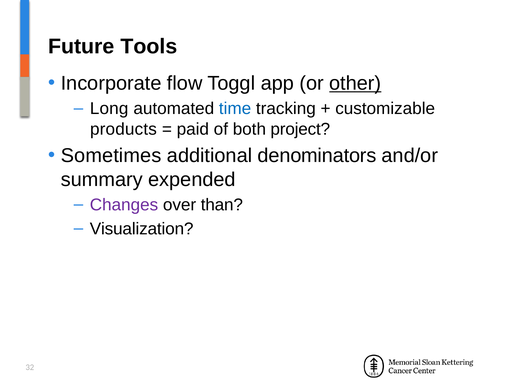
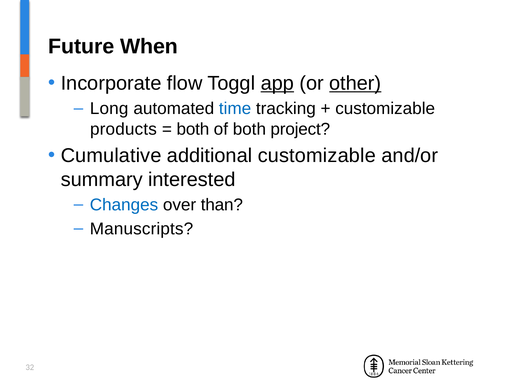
Tools: Tools -> When (149, 47)
app underline: none -> present (277, 83)
paid: paid -> both (193, 129)
Sometimes: Sometimes -> Cumulative (111, 156)
additional denominators: denominators -> customizable (317, 156)
expended: expended -> interested (192, 180)
Changes colour: purple -> blue (124, 205)
Visualization: Visualization -> Manuscripts (141, 229)
